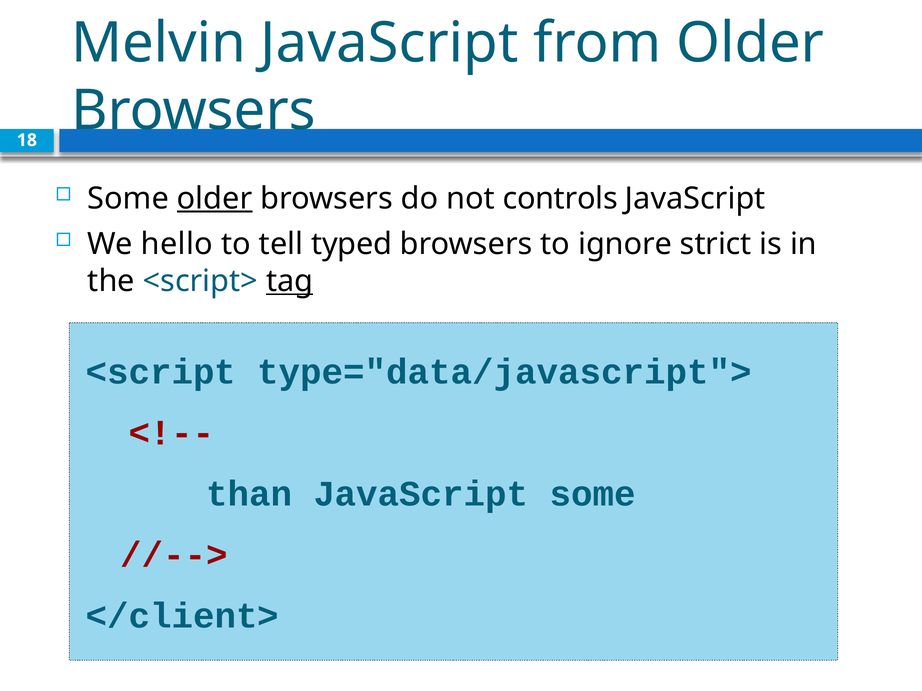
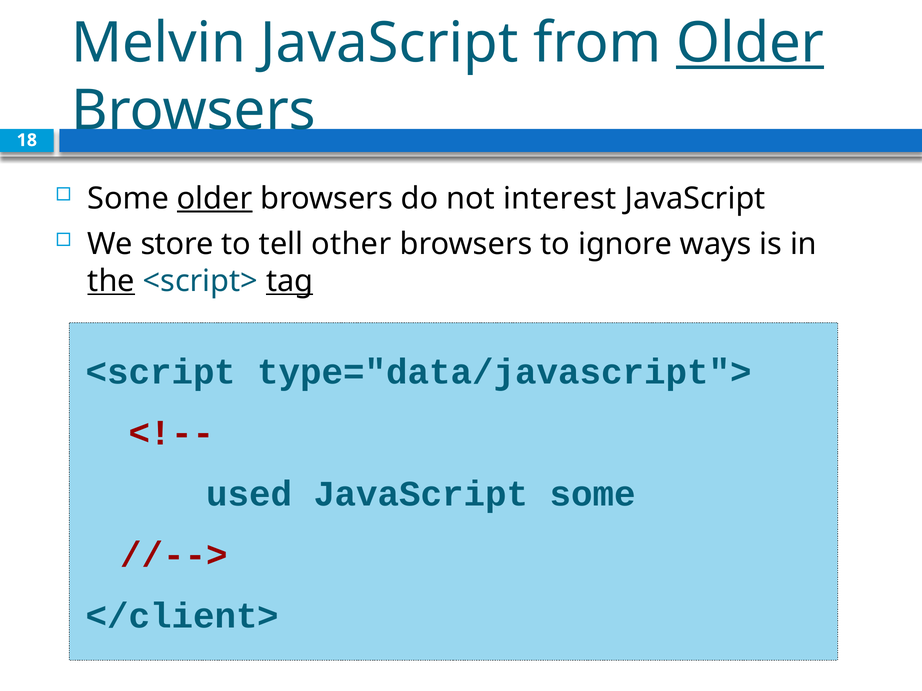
Older underline: none -> present (750, 43)
controls: controls -> interest (560, 199)
hello: hello -> store (177, 244)
typed: typed -> other (351, 244)
strict: strict -> ways (716, 244)
the underline: none -> present (111, 281)
than: than -> used (249, 494)
